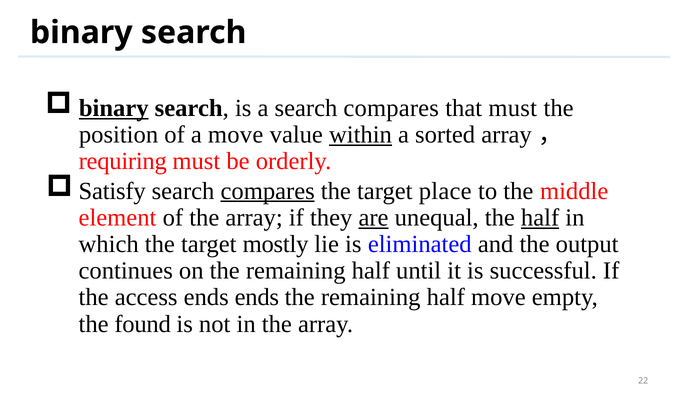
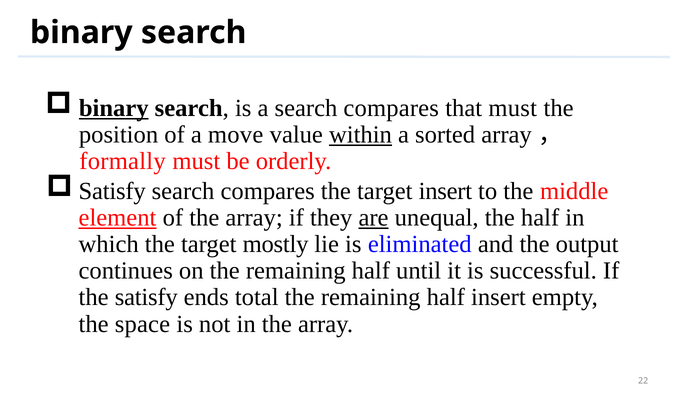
requiring: requiring -> formally (123, 162)
compares underline: present -> none (268, 191)
target place: place -> insert (445, 191)
element underline: none -> present (117, 218)
half underline: present -> none (540, 218)
the access: access -> satisfy (146, 298)
ends ends: ends -> total (257, 298)
half move: move -> insert (498, 298)
found: found -> space (142, 325)
